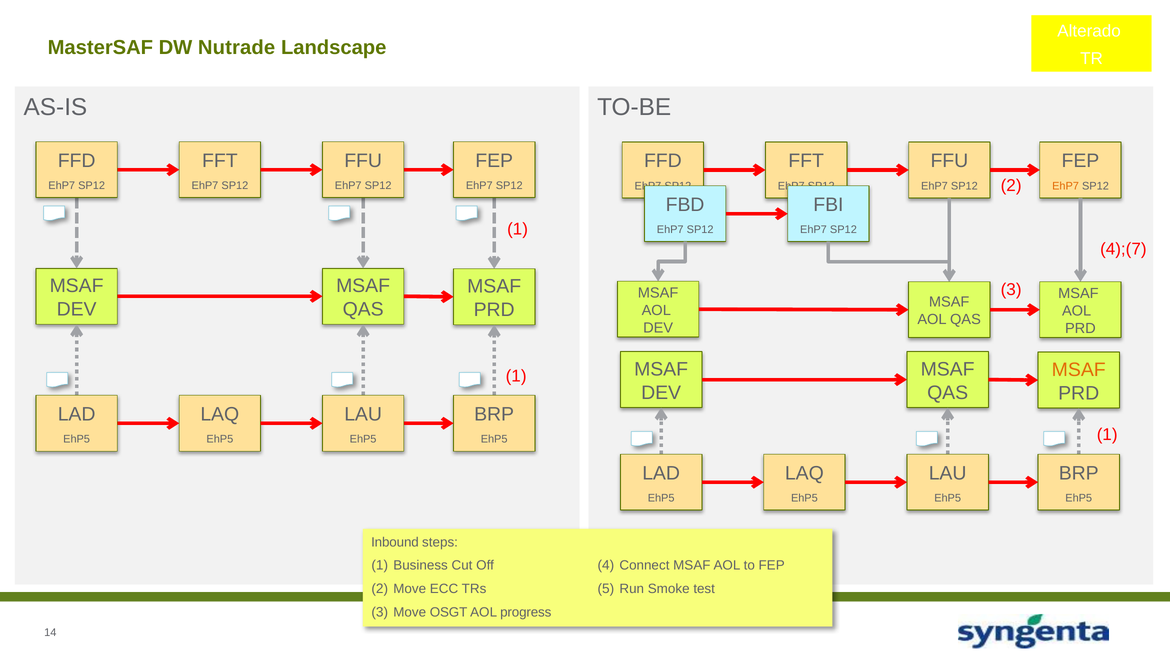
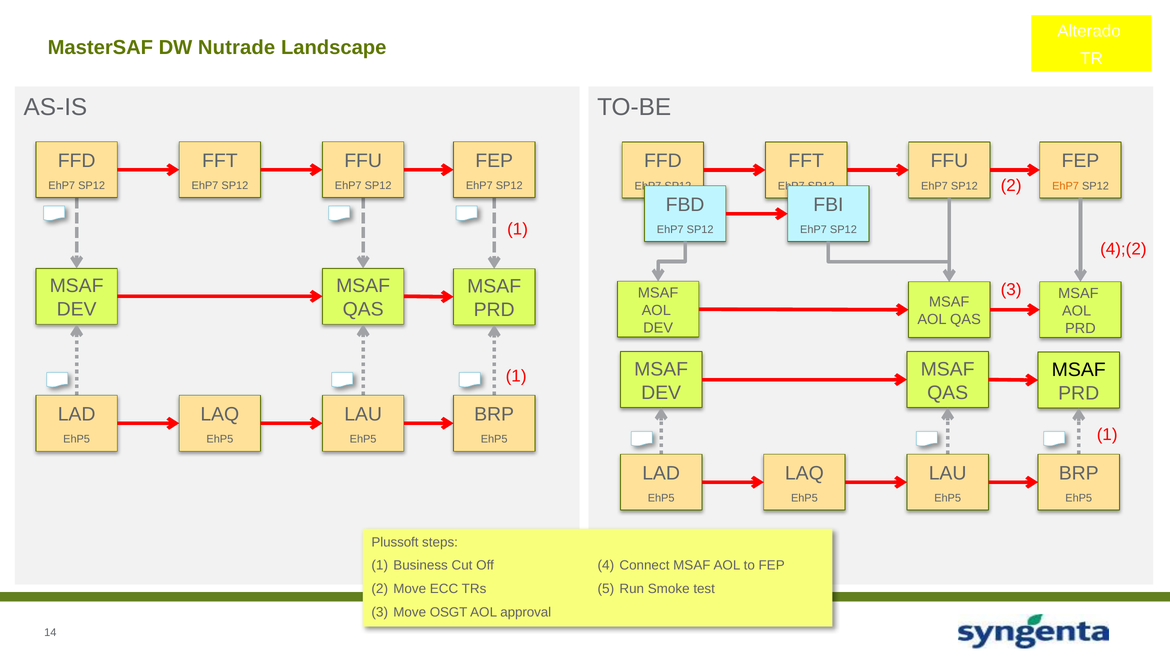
4);(7: 4);(7 -> 4);(2 (1123, 249)
MSAF colour: orange -> black (1079, 370)
Inbound: Inbound -> Plussoft (395, 542)
progress: progress -> approval (526, 612)
